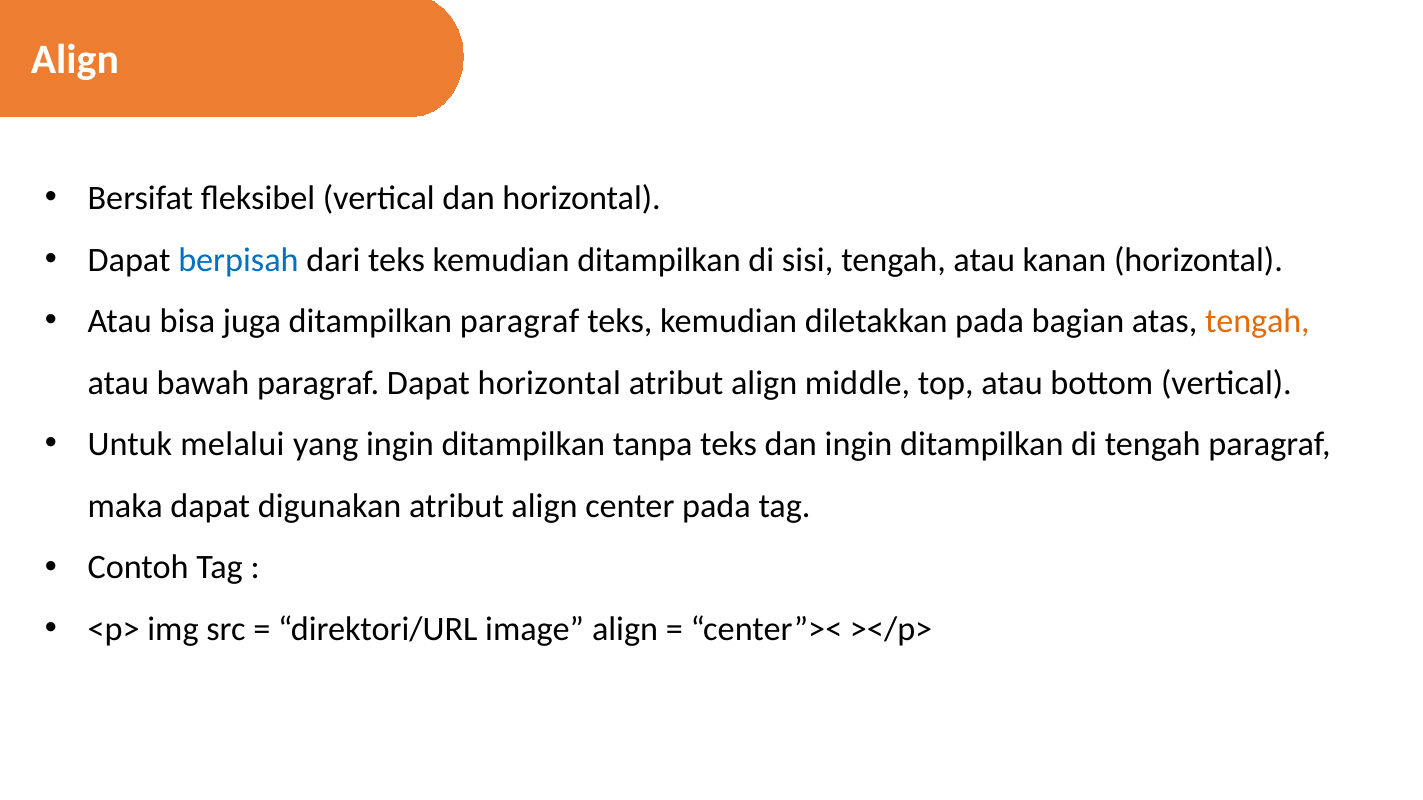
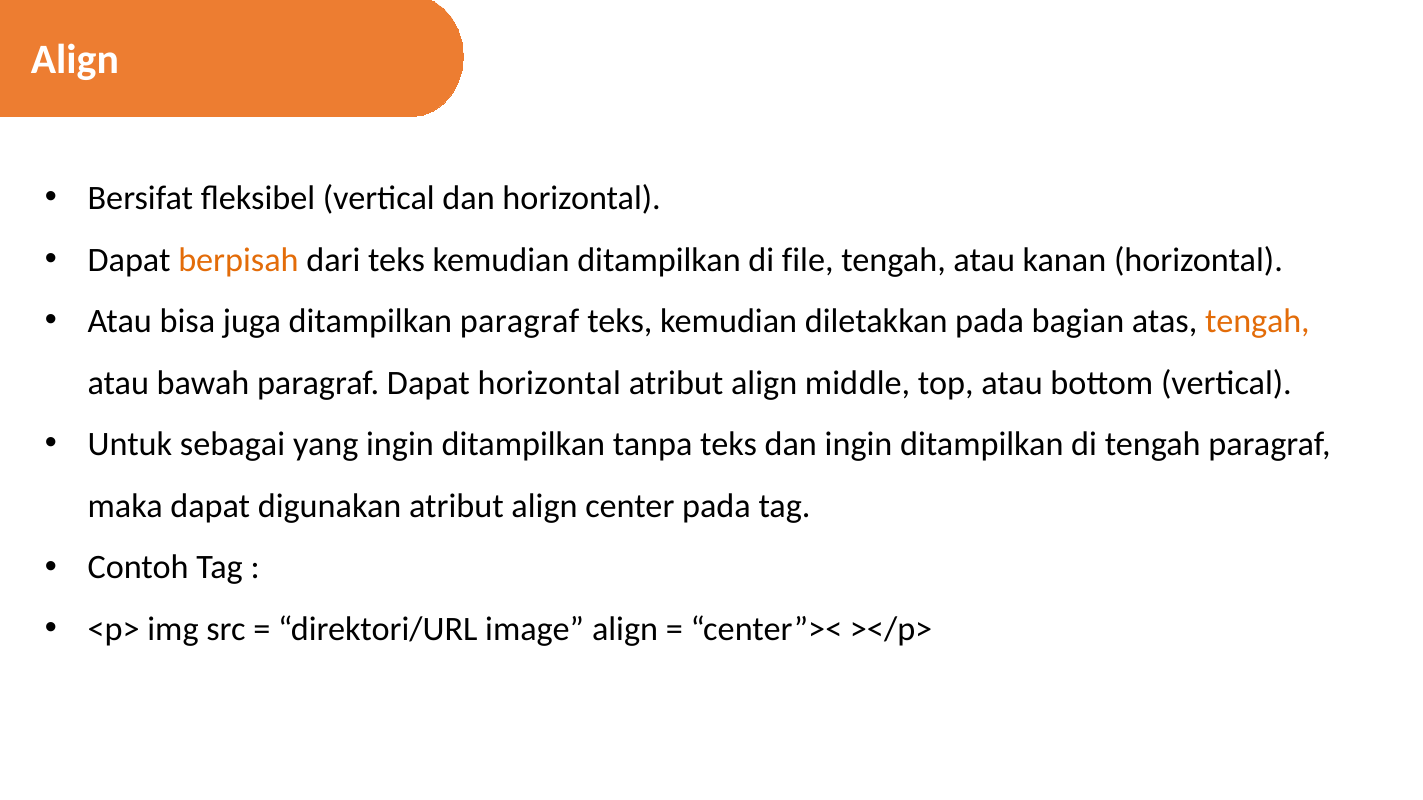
berpisah colour: blue -> orange (238, 260)
sisi: sisi -> file (808, 260)
melalui: melalui -> sebagai (233, 445)
